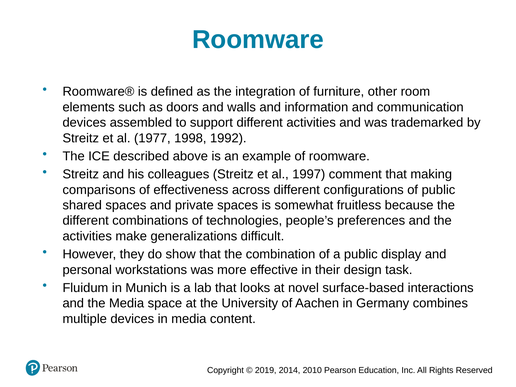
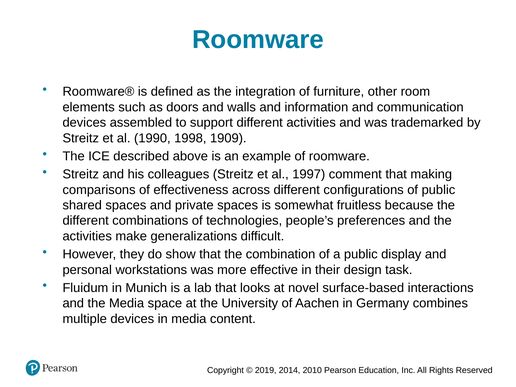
1977: 1977 -> 1990 (152, 138)
1992: 1992 -> 1909 (228, 138)
